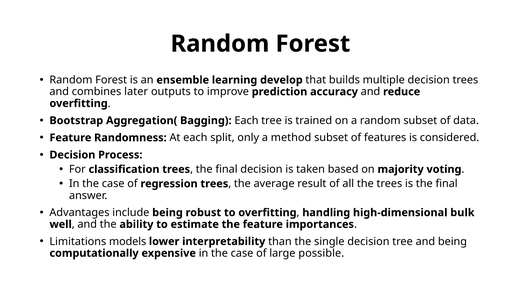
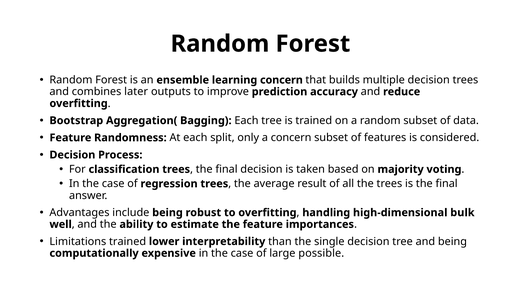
learning develop: develop -> concern (281, 80)
a method: method -> concern (291, 138)
Limitations models: models -> trained (128, 242)
